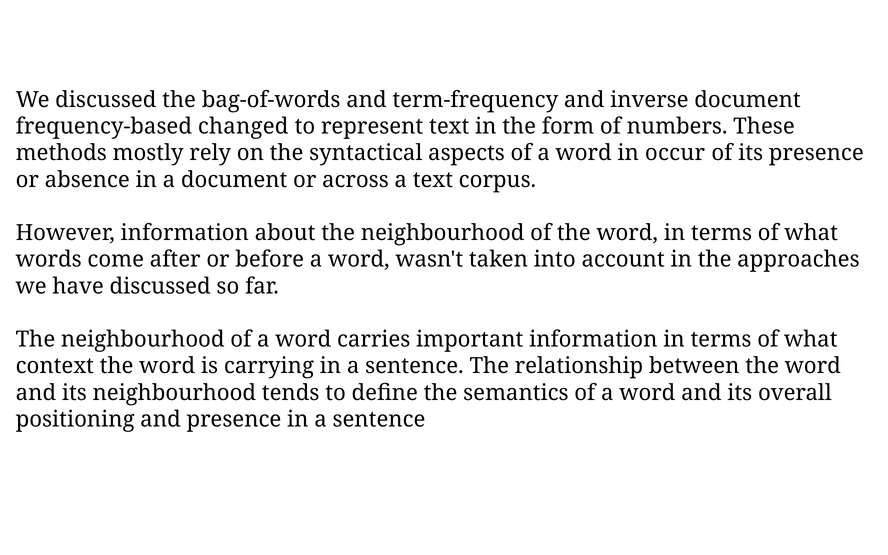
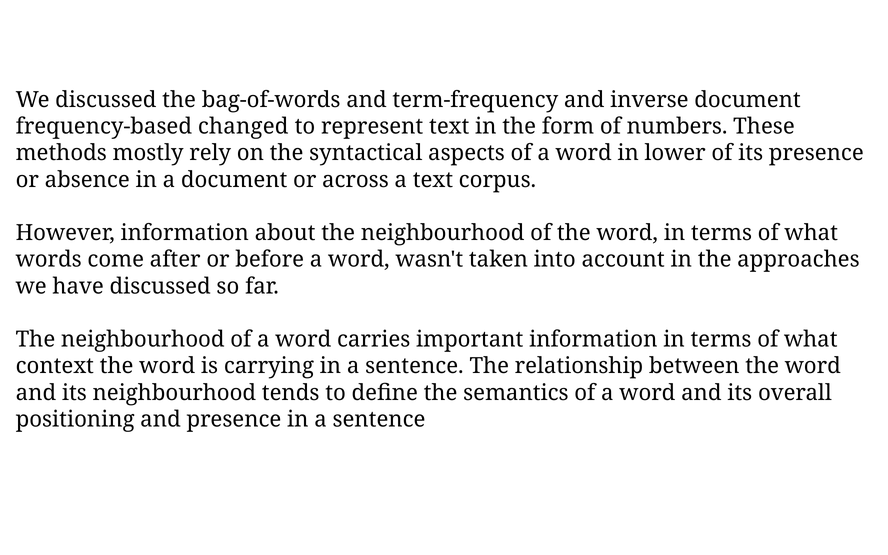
occur: occur -> lower (675, 153)
